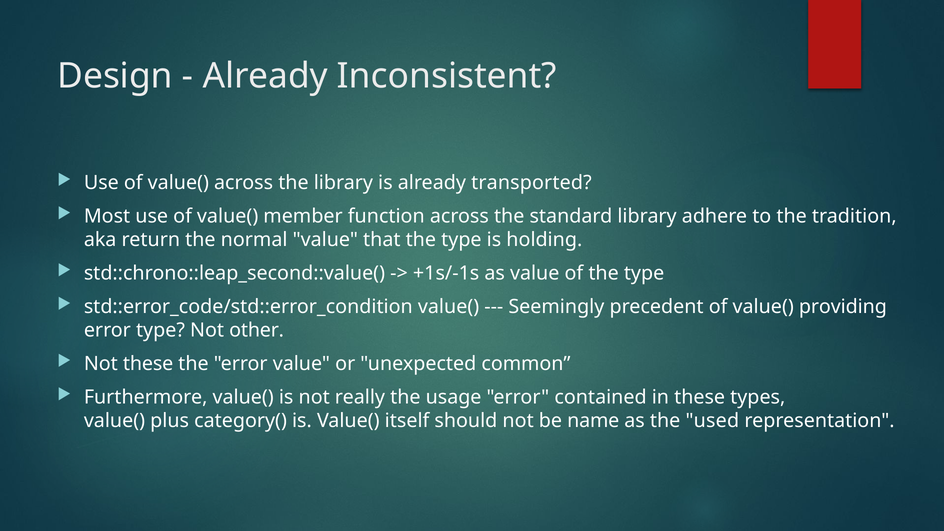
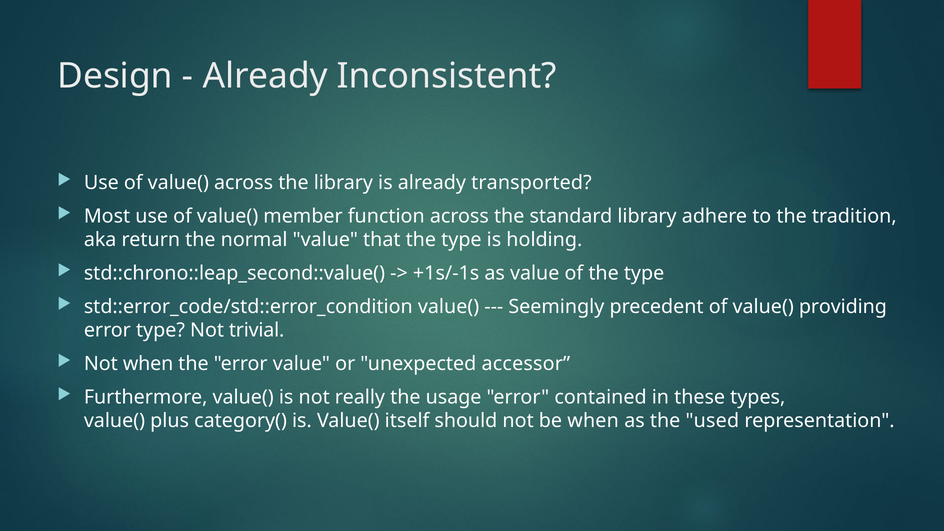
other: other -> trivial (257, 330)
Not these: these -> when (148, 364)
common: common -> accessor (526, 364)
be name: name -> when (593, 421)
